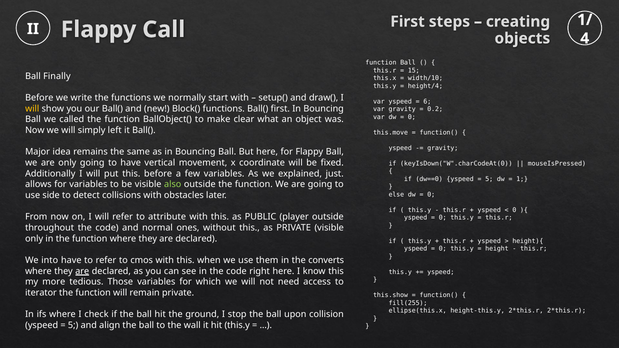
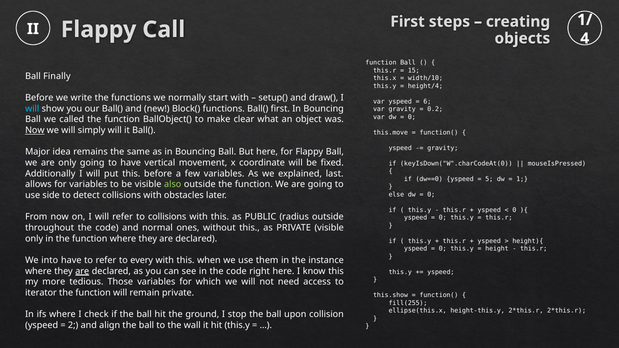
will colour: yellow -> light blue (32, 109)
Now underline: none -> present (35, 130)
simply left: left -> will (115, 130)
just: just -> last (335, 174)
to attribute: attribute -> collisions (167, 217)
player: player -> radius (294, 217)
cmos: cmos -> every (142, 260)
converts: converts -> instance (326, 260)
5: 5 -> 2 (73, 325)
